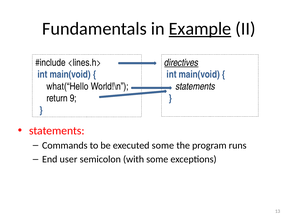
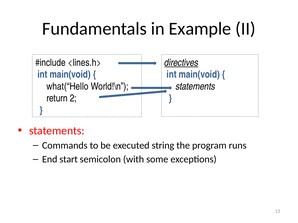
Example underline: present -> none (200, 29)
9: 9 -> 2 (73, 99)
executed some: some -> string (163, 146)
user: user -> start (69, 160)
